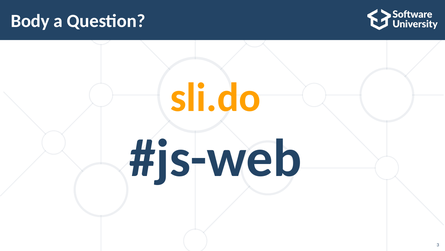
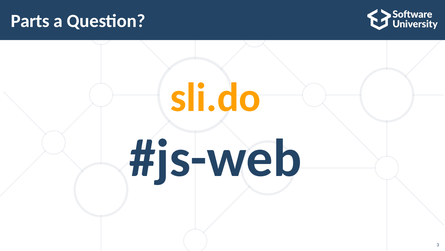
Body: Body -> Parts (30, 21)
